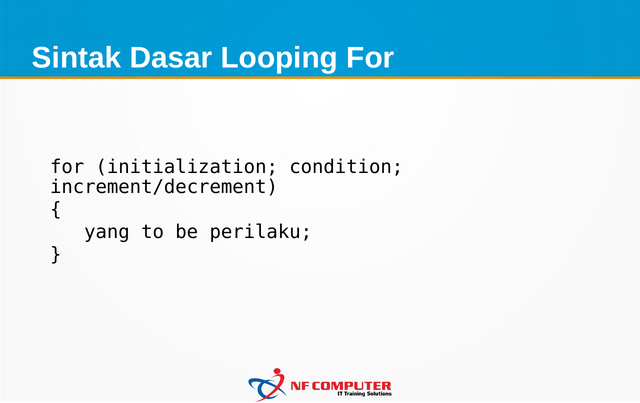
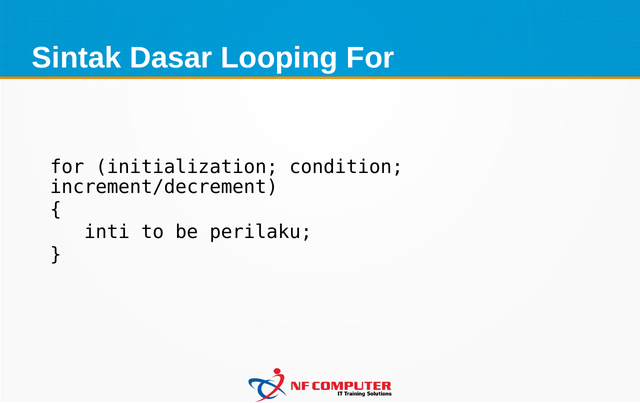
yang: yang -> inti (107, 232)
